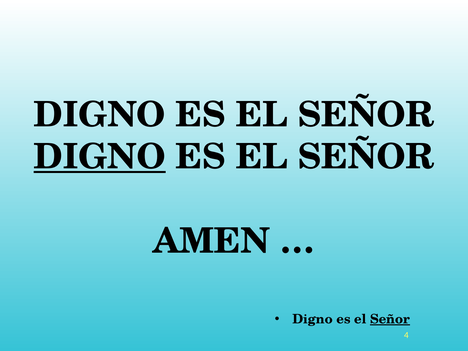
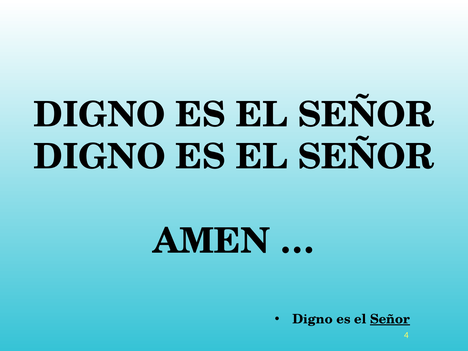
DIGNO underline: present -> none (100, 157)
